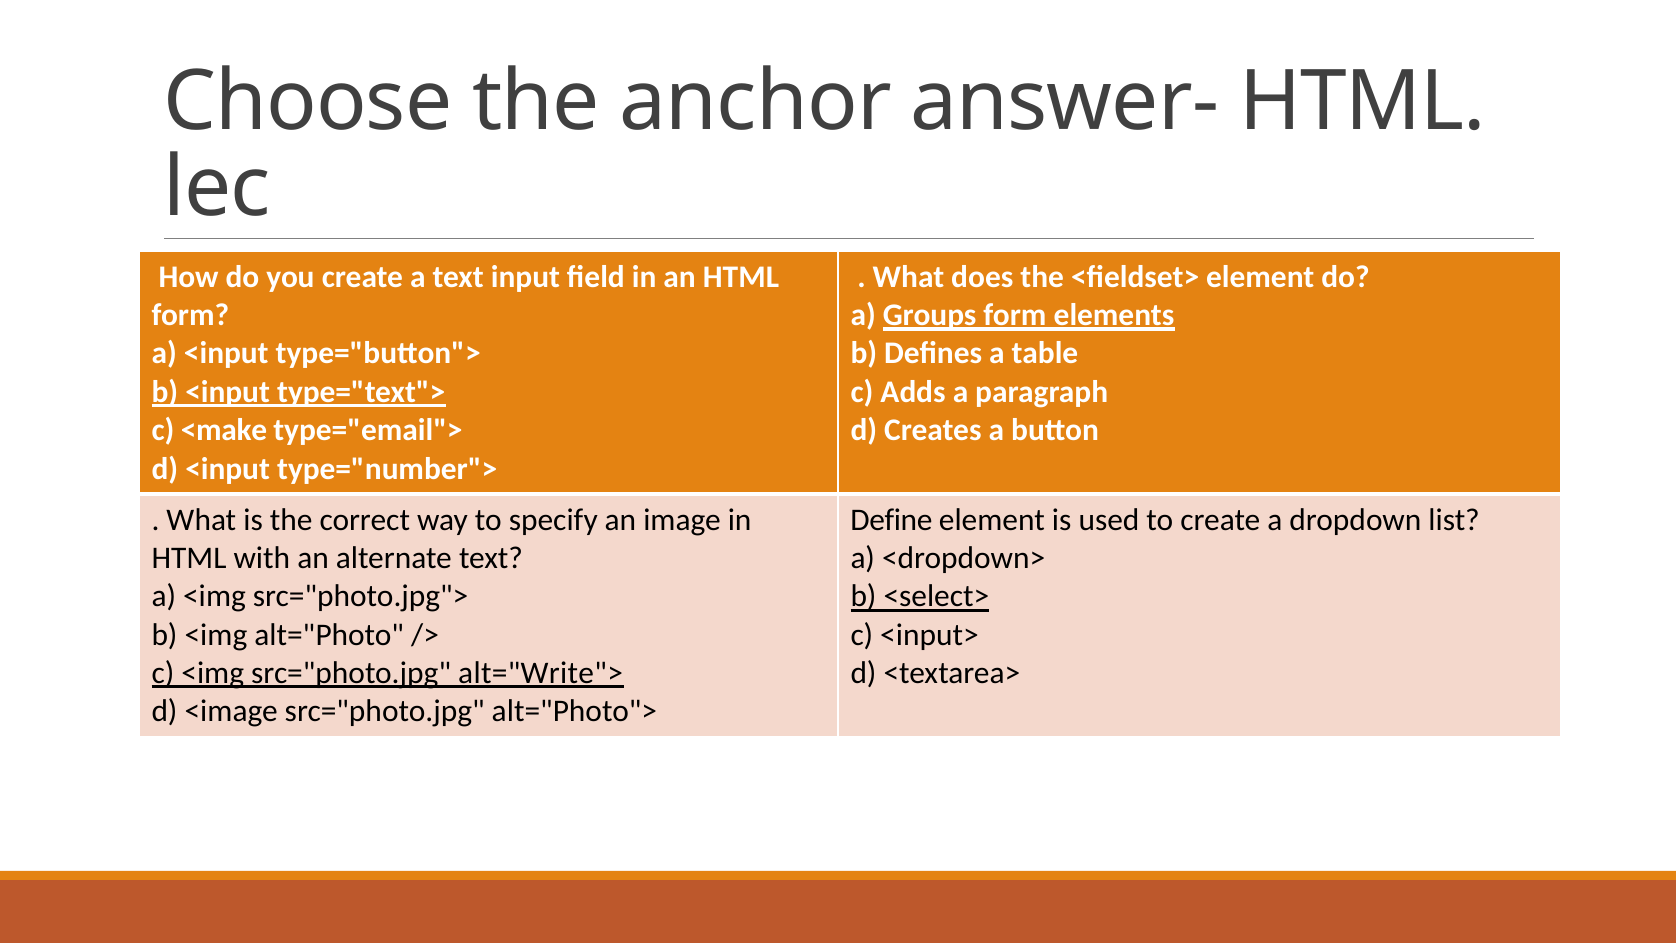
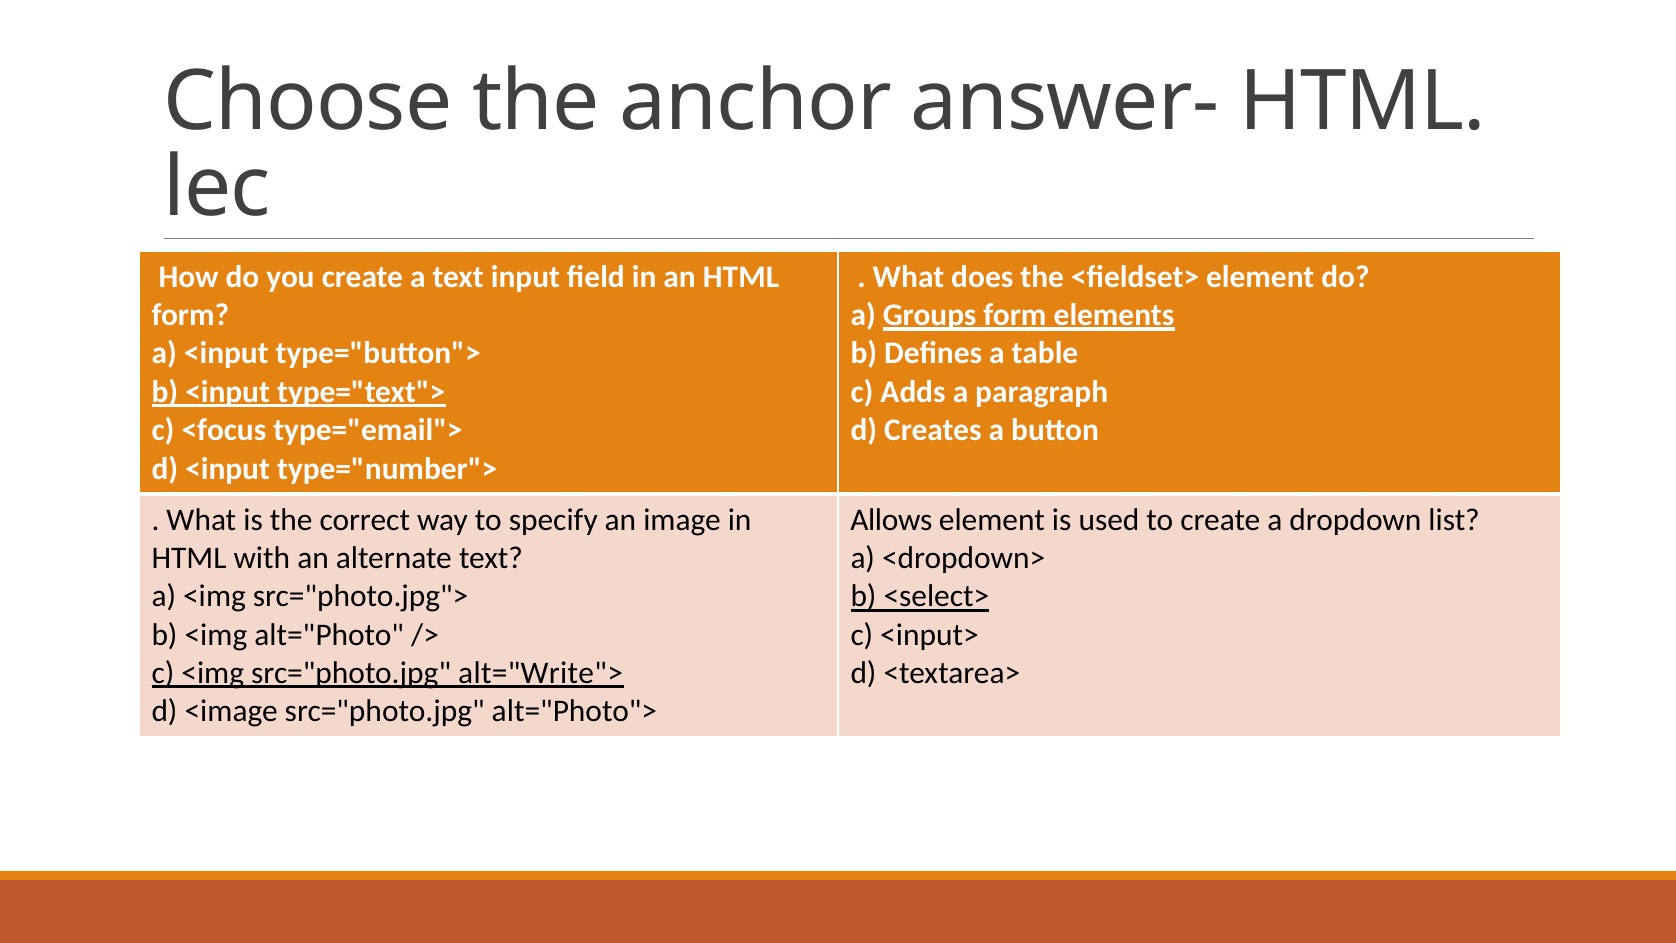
<make: <make -> <focus (224, 430)
Define: Define -> Allows (891, 520)
